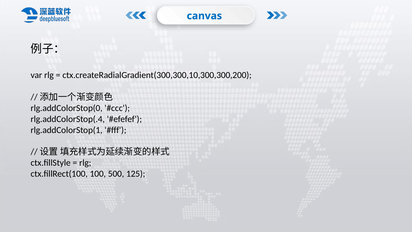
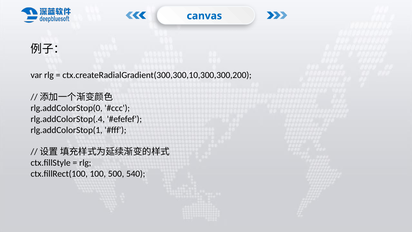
125: 125 -> 540 (136, 174)
